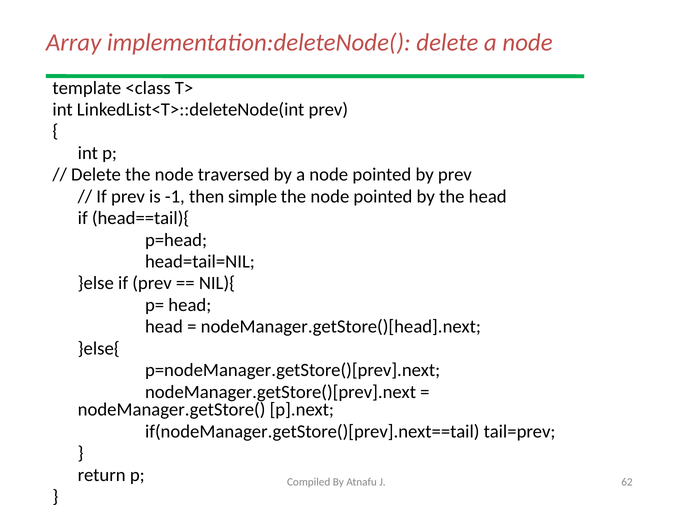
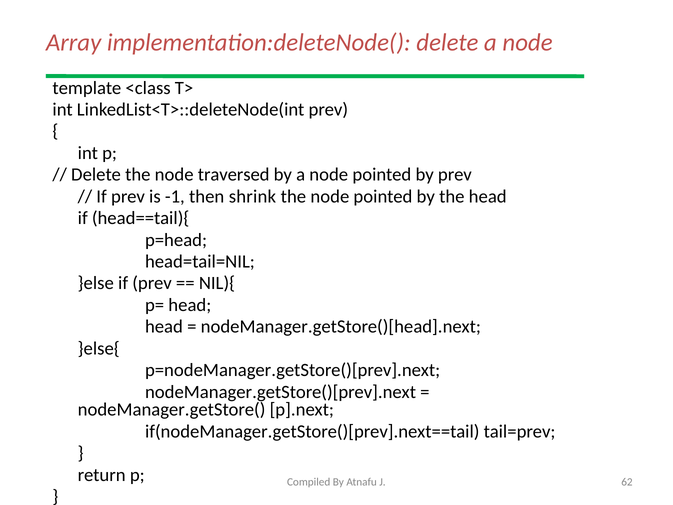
simple: simple -> shrink (252, 196)
